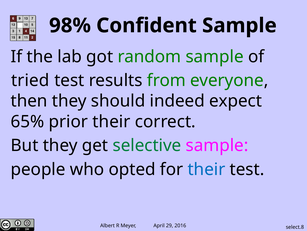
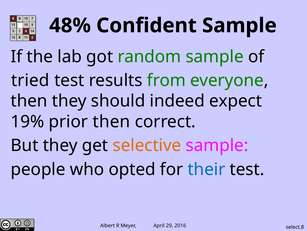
98%: 98% -> 48% (70, 25)
65%: 65% -> 19% (28, 121)
prior their: their -> then (111, 121)
selective colour: green -> orange (147, 145)
